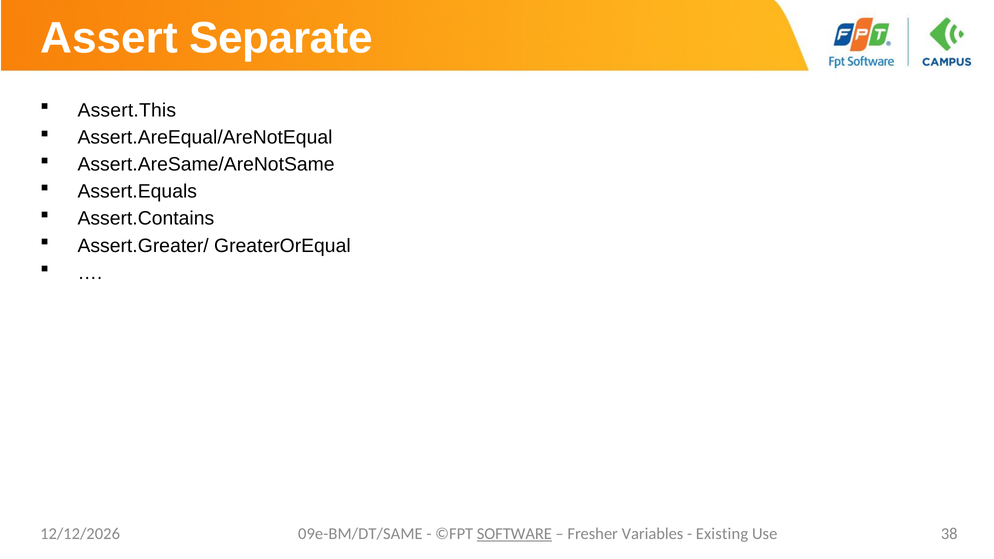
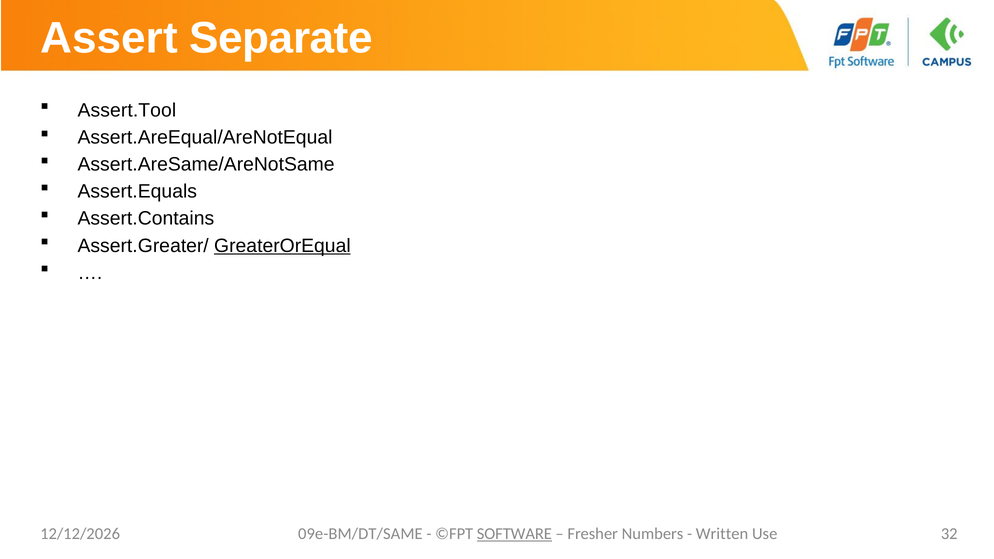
Assert.This: Assert.This -> Assert.Tool (127, 110)
GreaterOrEqual underline: none -> present (282, 246)
Variables: Variables -> Numbers (652, 534)
Existing: Existing -> Written (722, 534)
38: 38 -> 32 (949, 534)
